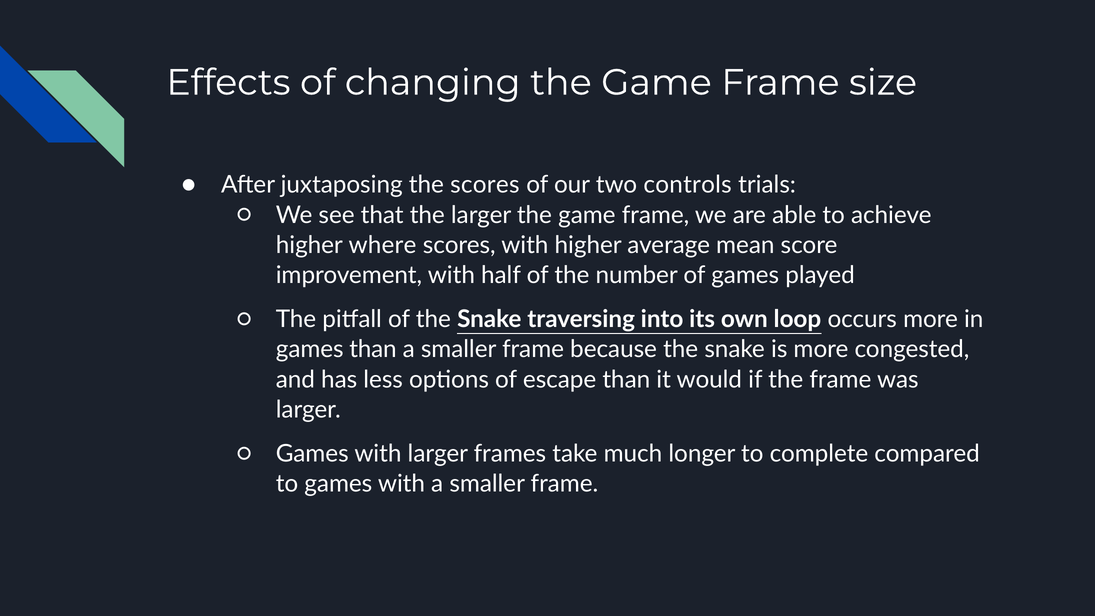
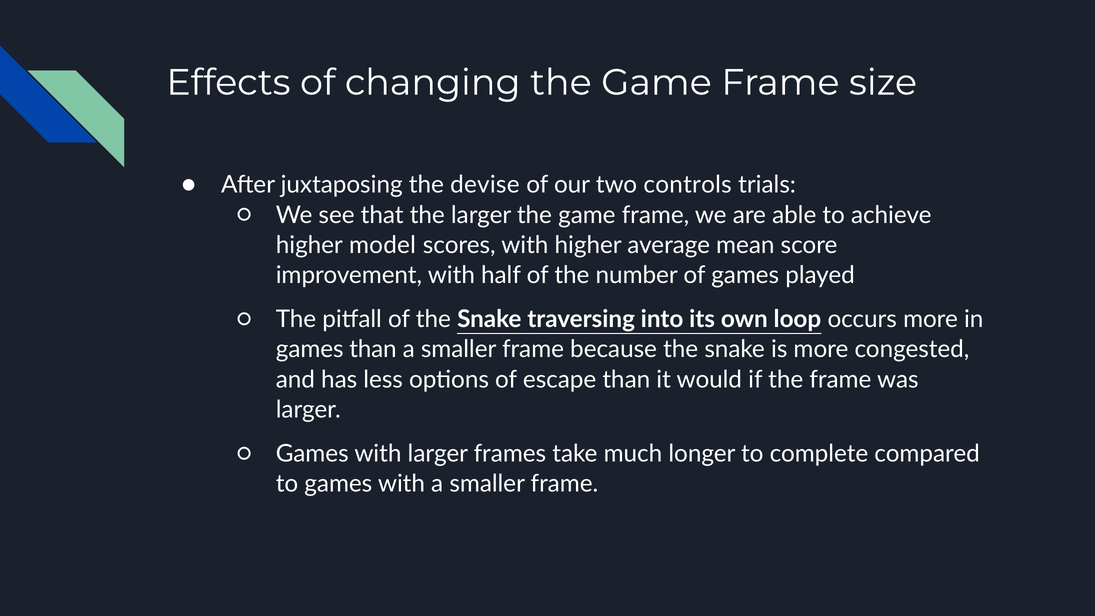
the scores: scores -> devise (485, 185)
where: where -> model (382, 245)
